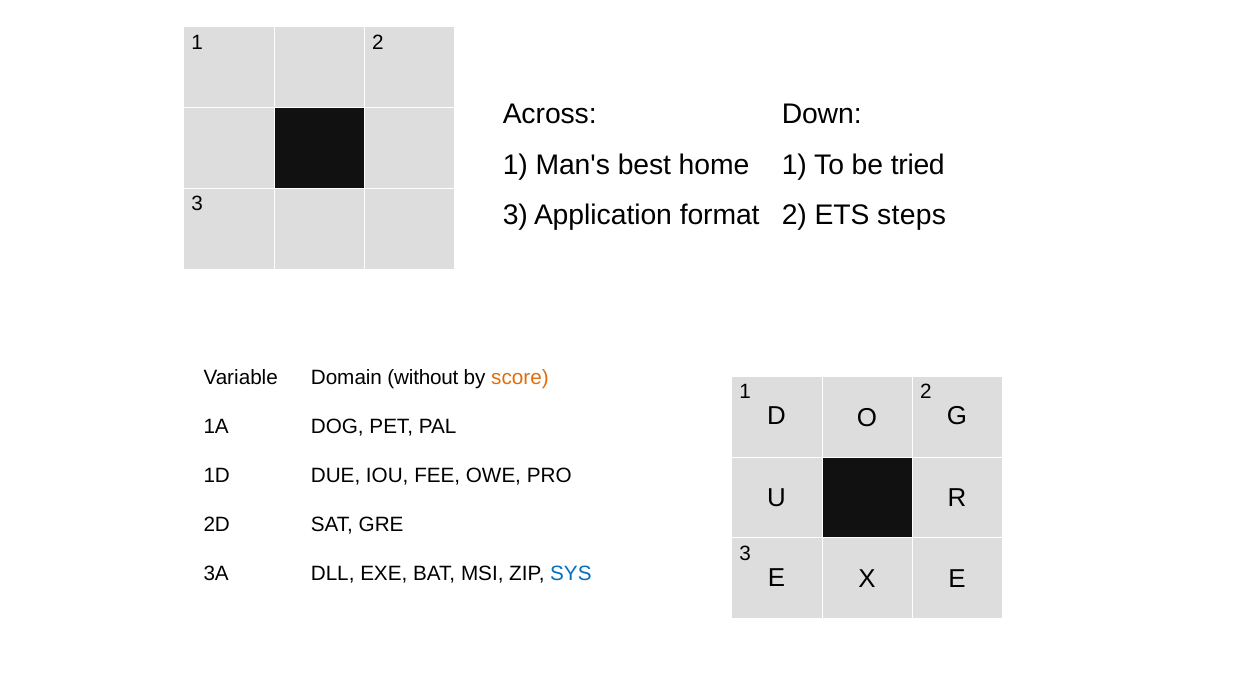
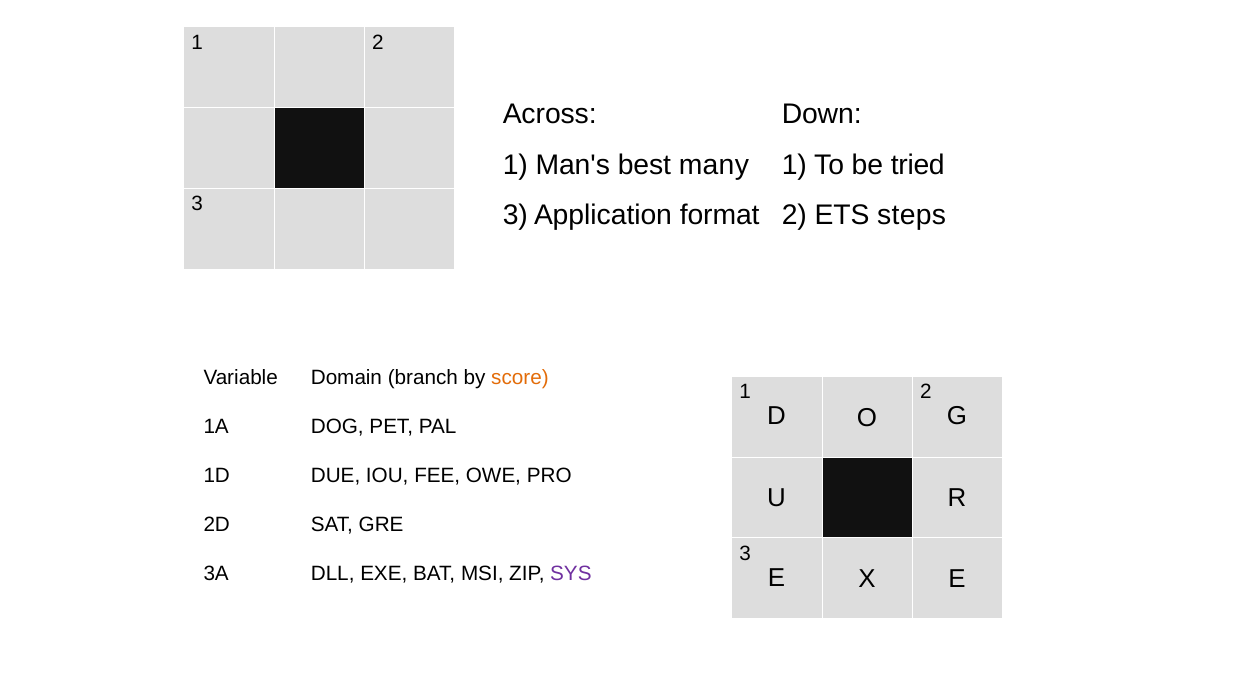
home: home -> many (714, 165)
without: without -> branch (423, 378)
SYS colour: blue -> purple (571, 574)
